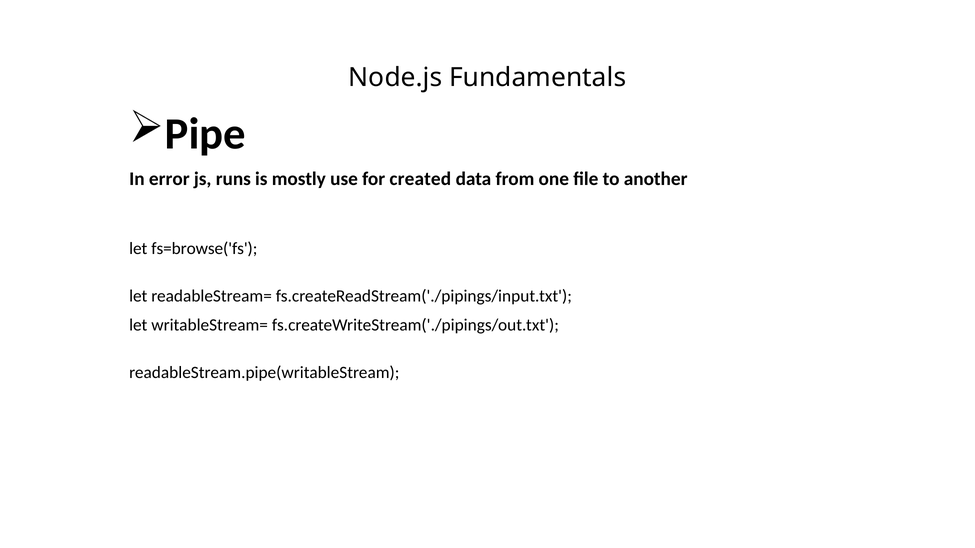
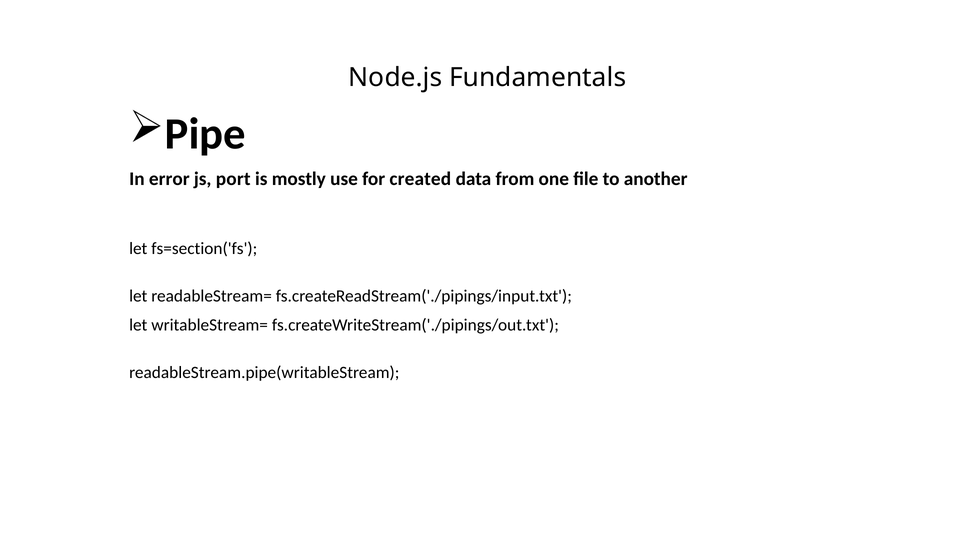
runs: runs -> port (233, 179)
fs=browse('fs: fs=browse('fs -> fs=section('fs (204, 249)
